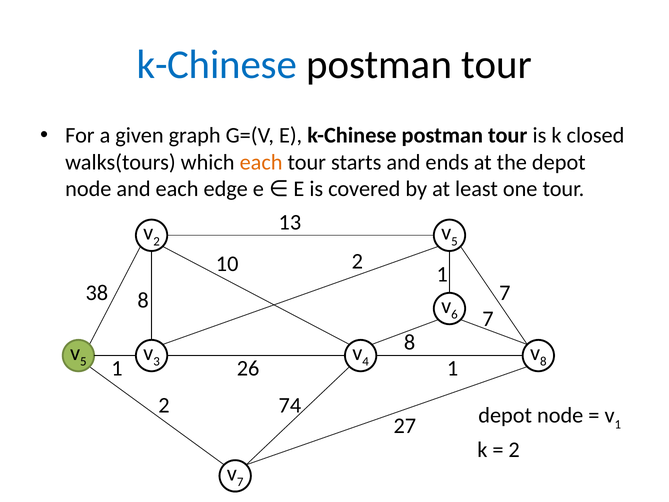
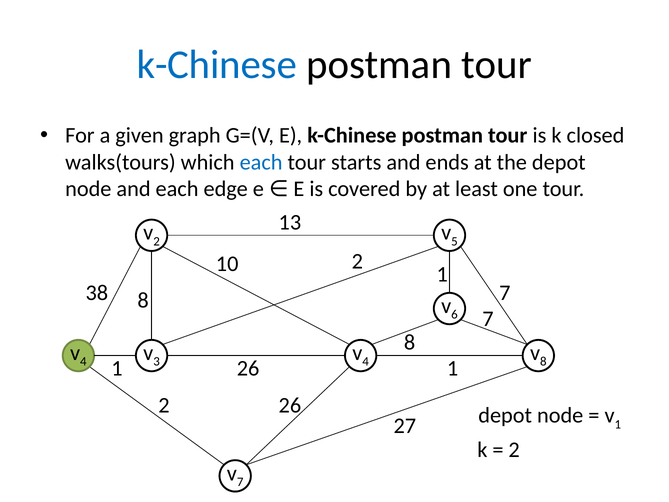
each colour: orange -> blue (261, 162)
5: 5 -> 4 (83, 361)
2 74: 74 -> 26 (290, 405)
